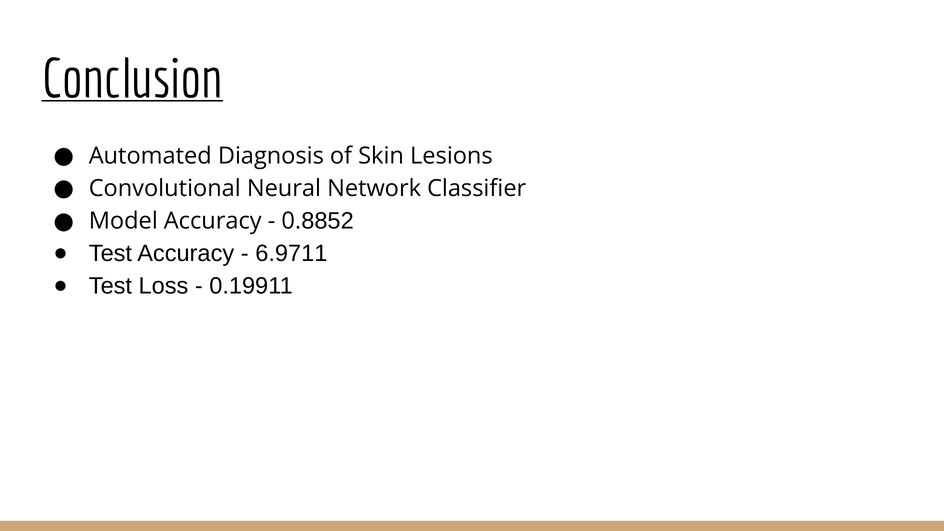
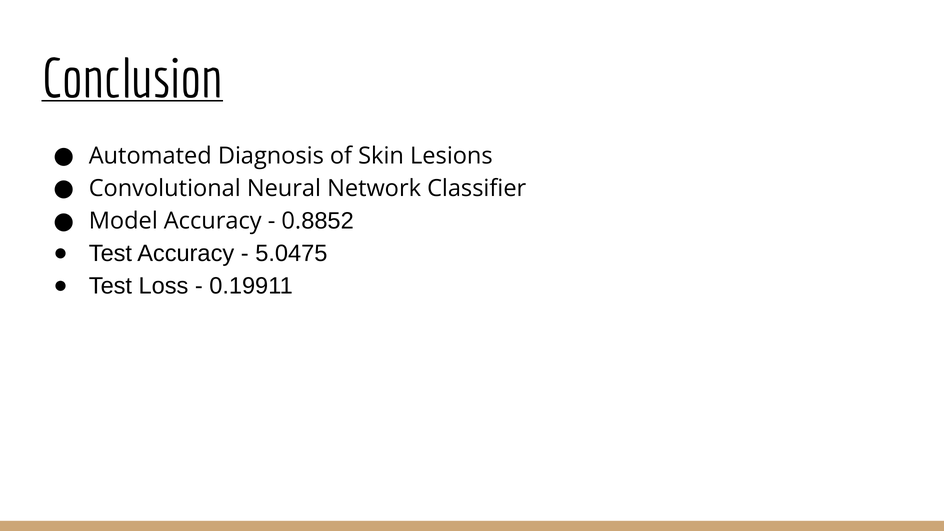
6.9711: 6.9711 -> 5.0475 (291, 254)
